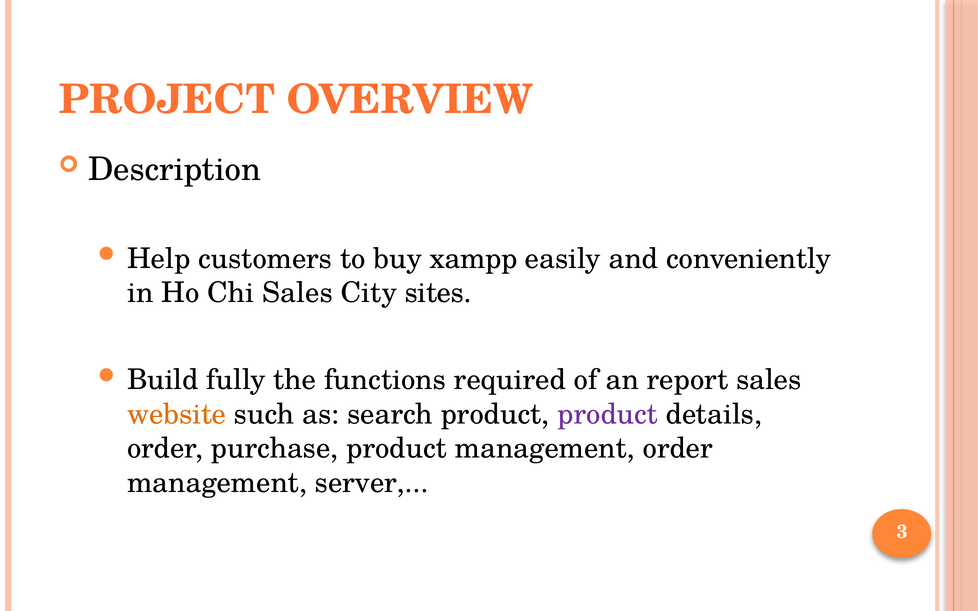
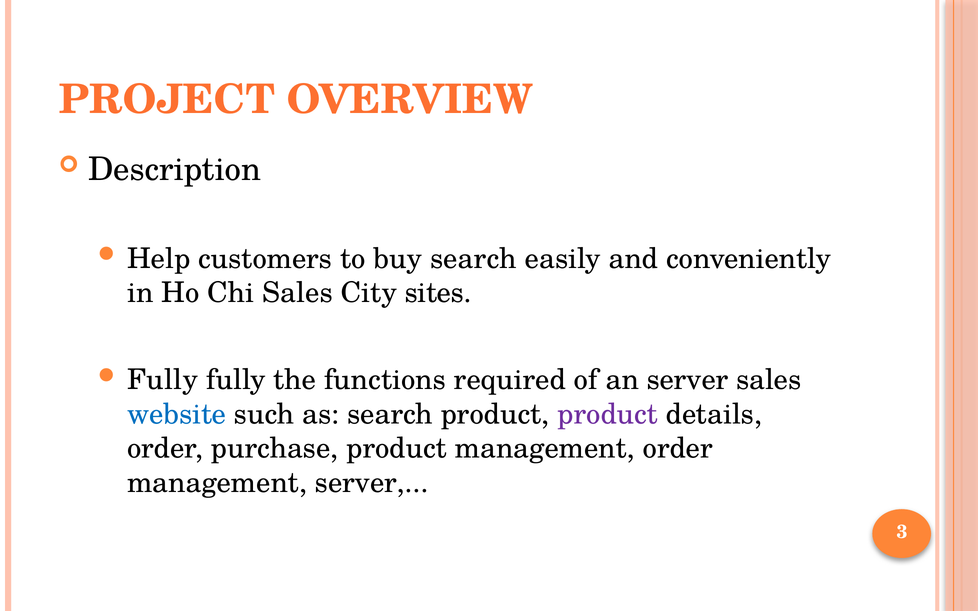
buy xampp: xampp -> search (473, 259)
Build: Build -> Fully (163, 380)
an report: report -> server (688, 380)
website colour: orange -> blue (177, 414)
